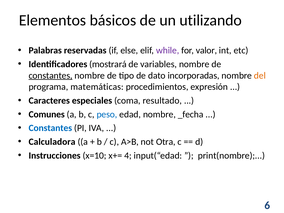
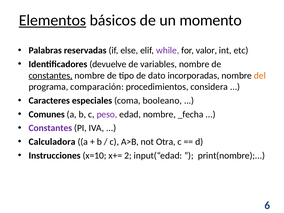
Elementos underline: none -> present (52, 20)
utilizando: utilizando -> momento (211, 20)
mostrará: mostrará -> devuelve (108, 64)
matemáticas: matemáticas -> comparación (97, 87)
expresión: expresión -> considera (209, 87)
resultado: resultado -> booleano (162, 101)
peso colour: blue -> purple (107, 114)
Constantes colour: blue -> purple (50, 128)
4: 4 -> 2 (128, 156)
